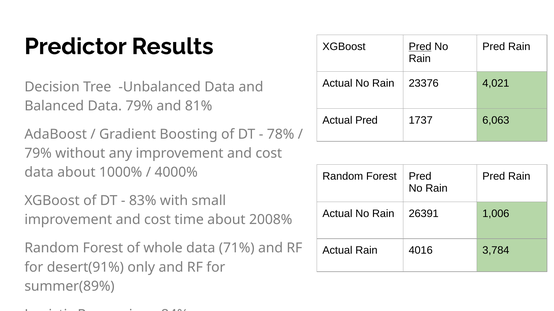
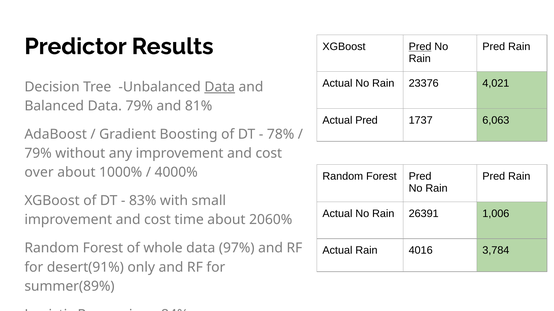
Data underline: none -> present (220, 87)
data: data -> over (39, 173)
2008%: 2008% -> 2060% (271, 220)
71%: 71% -> 97% (237, 249)
